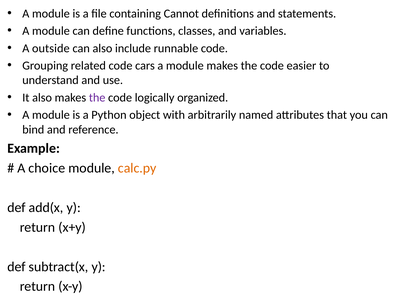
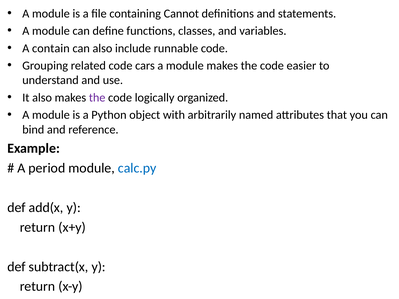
outside: outside -> contain (51, 48)
choice: choice -> period (47, 168)
calc.py colour: orange -> blue (137, 168)
